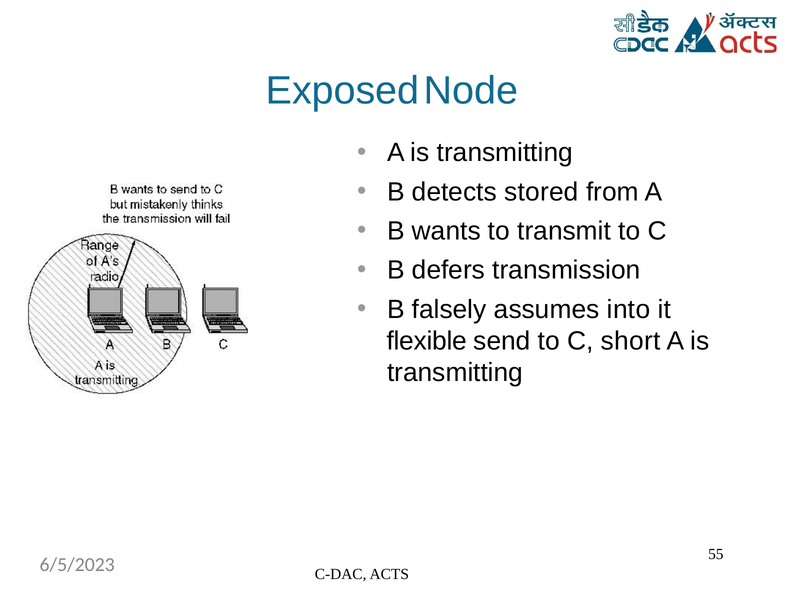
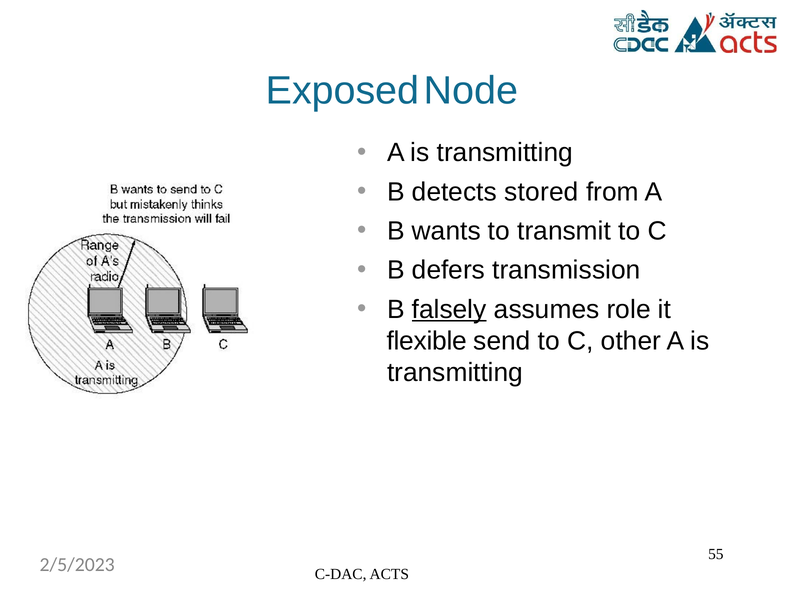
falsely underline: none -> present (449, 310)
into: into -> role (629, 310)
short: short -> other (631, 341)
6/5/2023: 6/5/2023 -> 2/5/2023 (77, 565)
